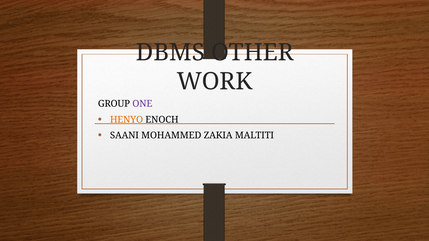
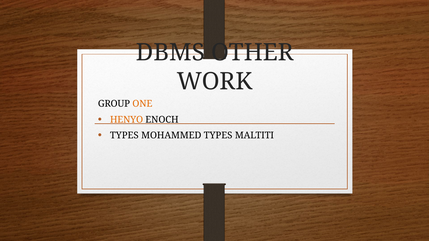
ONE colour: purple -> orange (142, 104)
SAANI: SAANI -> TYPES (124, 136)
MOHAMMED ZAKIA: ZAKIA -> TYPES (218, 136)
